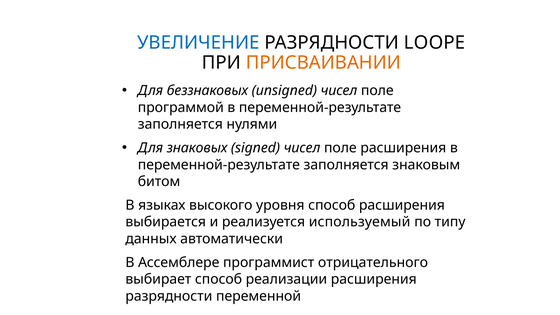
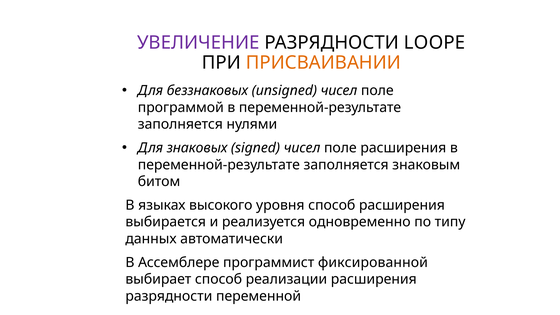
УВЕЛИЧЕНИЕ colour: blue -> purple (198, 43)
используемый: используемый -> одновременно (360, 222)
отрицательного: отрицательного -> фиксированной (373, 263)
